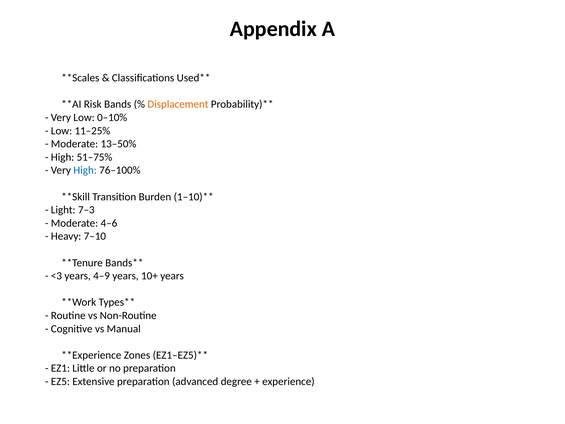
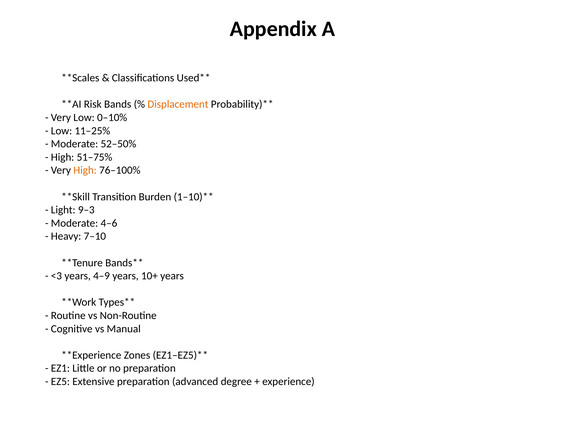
13–50%: 13–50% -> 52–50% (118, 144)
High colour: blue -> orange (85, 170)
7–3: 7–3 -> 9–3 (86, 210)
